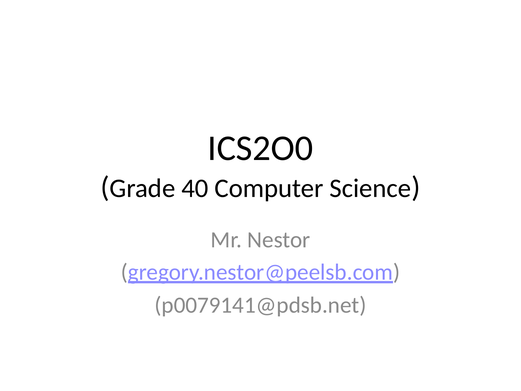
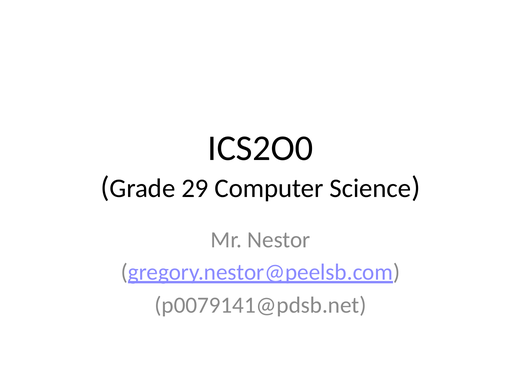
40: 40 -> 29 (195, 188)
